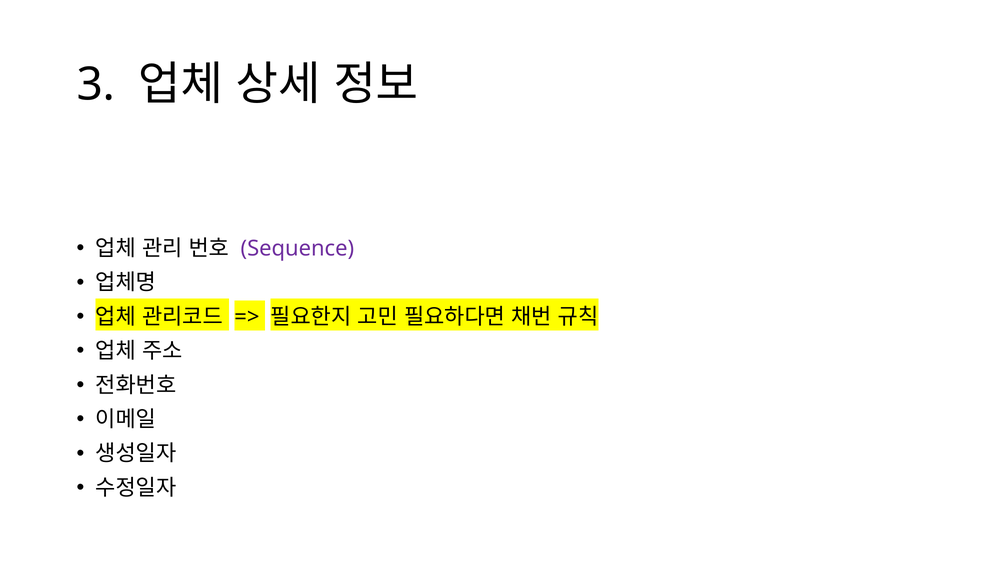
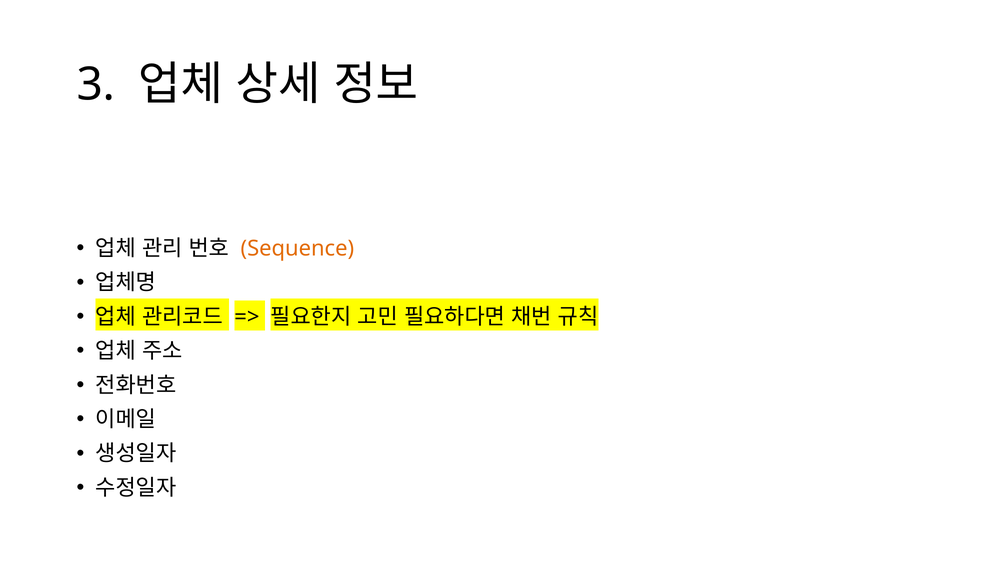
Sequence colour: purple -> orange (297, 249)
